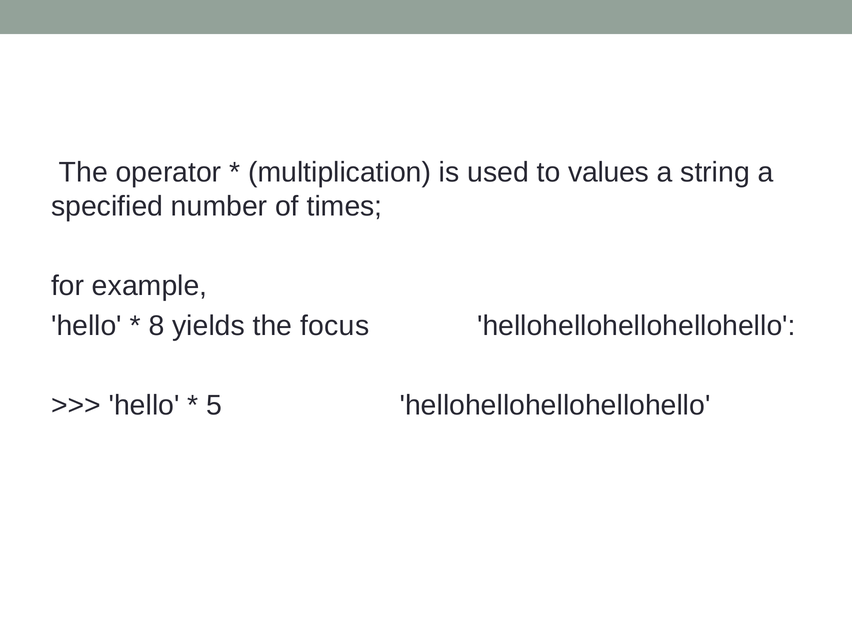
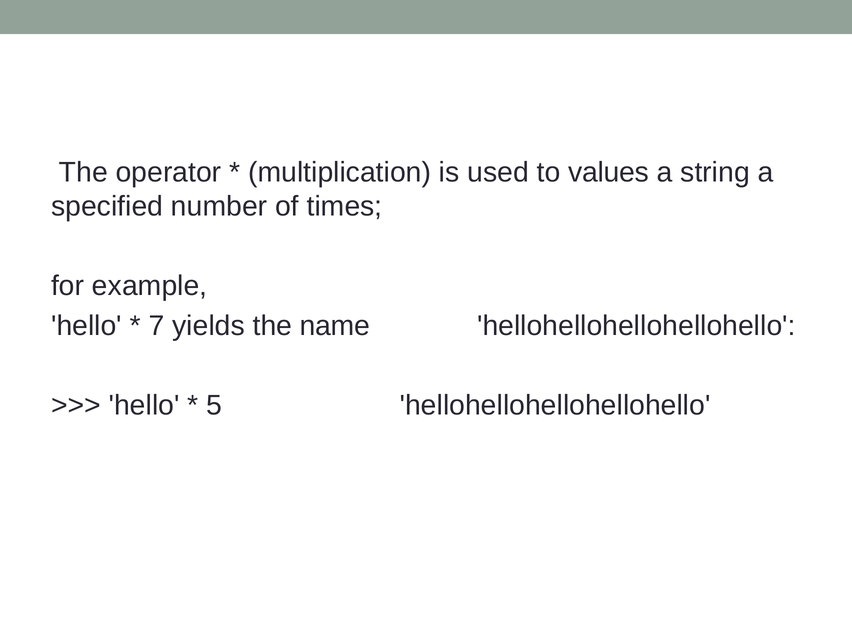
8: 8 -> 7 (156, 326)
focus: focus -> name (335, 326)
